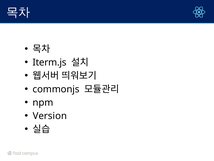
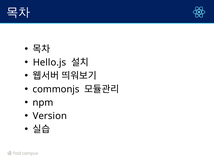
Iterm.js: Iterm.js -> Hello.js (49, 62)
